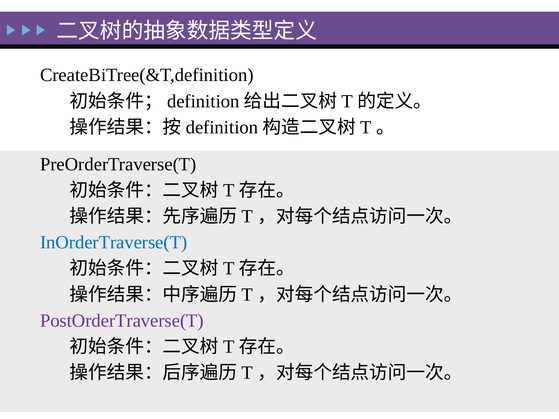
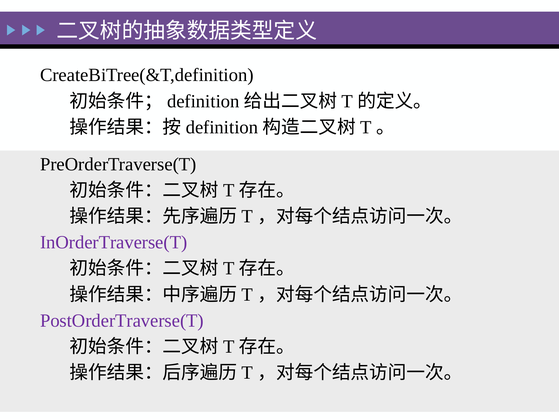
InOrderTraverse(T colour: blue -> purple (114, 243)
